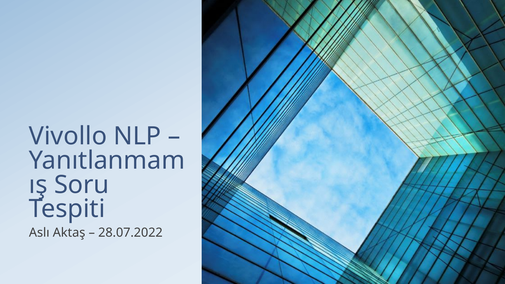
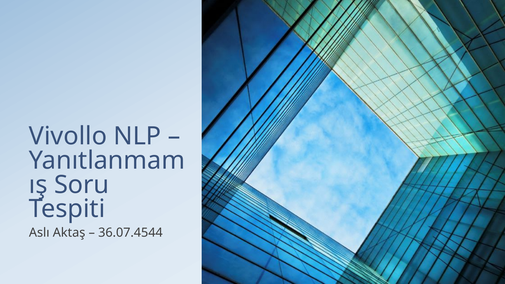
28.07.2022: 28.07.2022 -> 36.07.4544 (130, 233)
